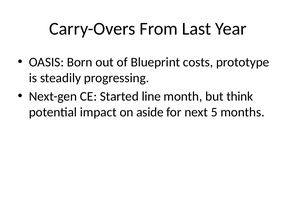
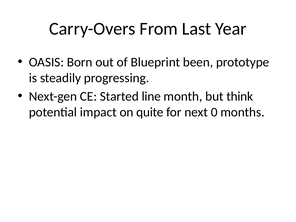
costs: costs -> been (198, 62)
aside: aside -> quite (150, 112)
5: 5 -> 0 (214, 112)
